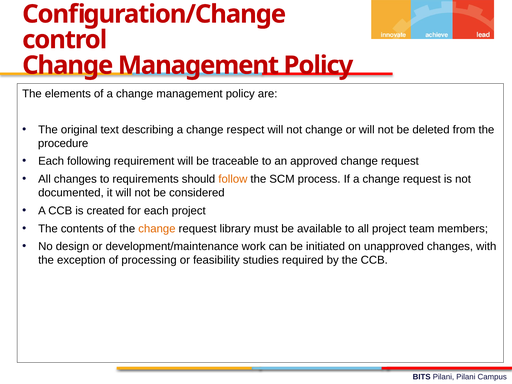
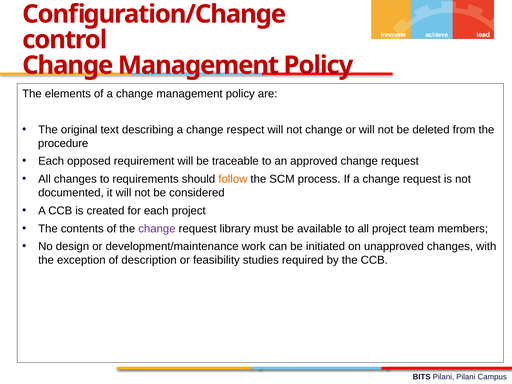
following: following -> opposed (89, 161)
change colour: orange -> purple (157, 229)
processing: processing -> description (149, 260)
